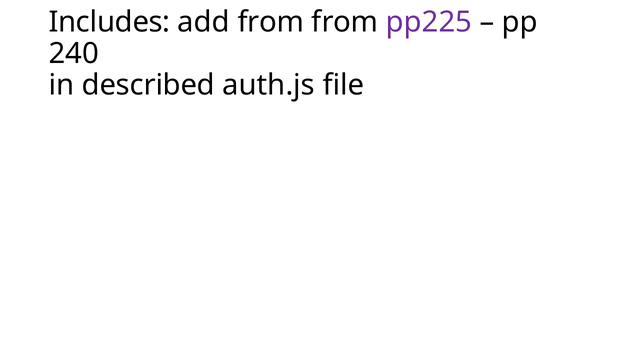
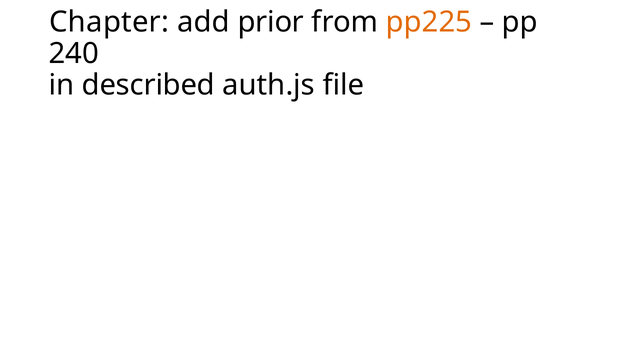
Includes: Includes -> Chapter (109, 22)
add from: from -> prior (271, 22)
pp225 colour: purple -> orange (429, 22)
